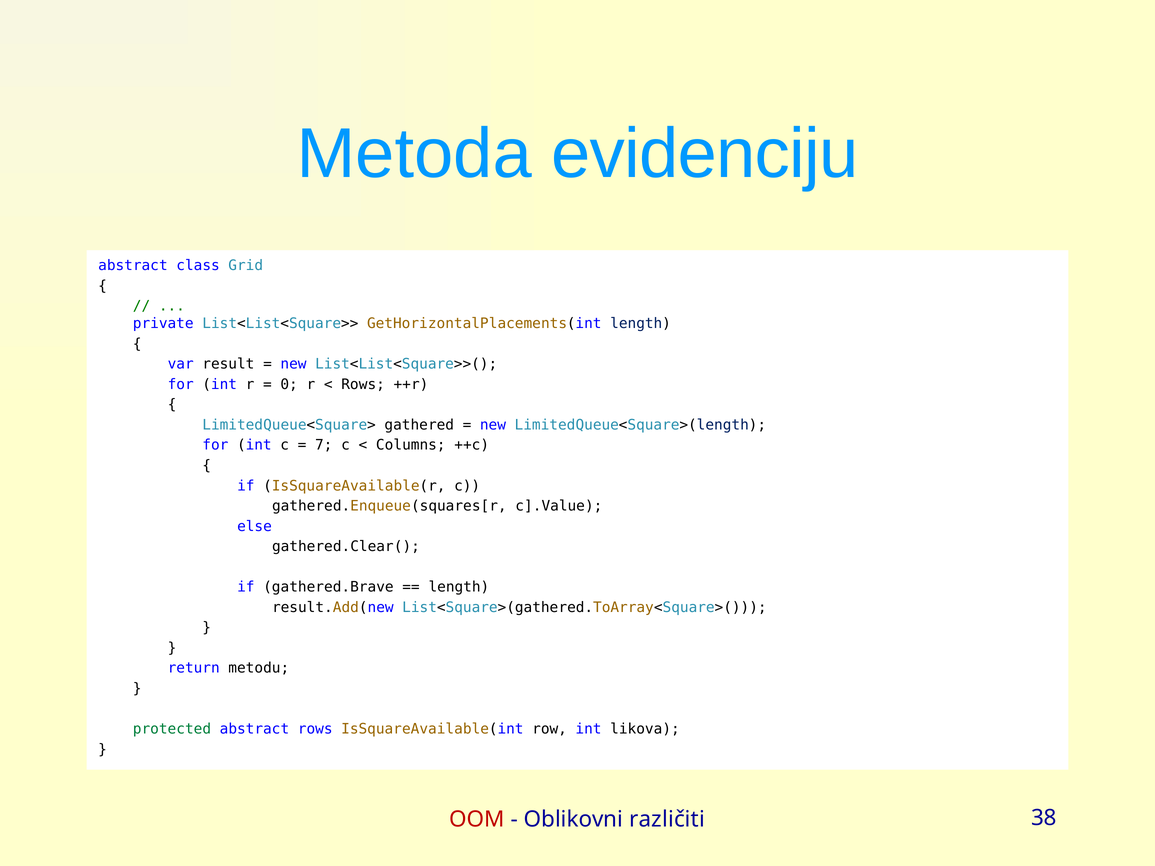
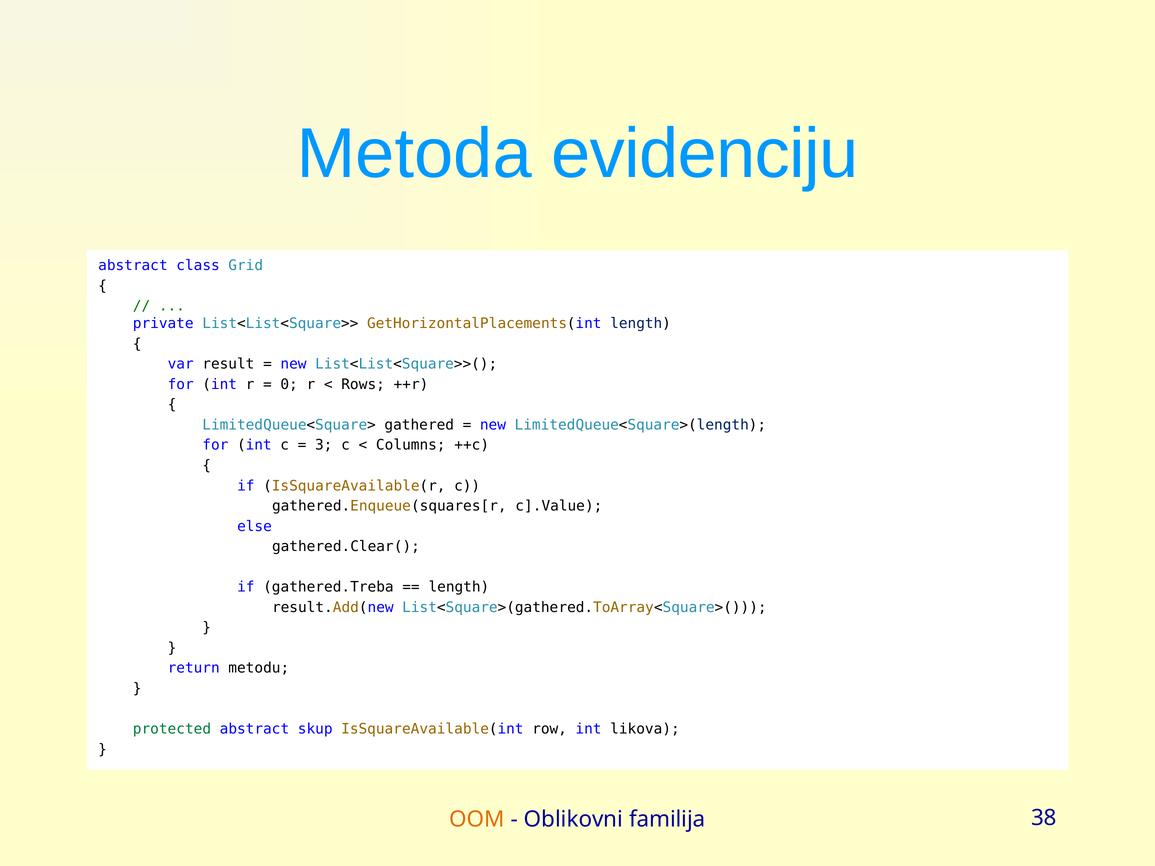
7: 7 -> 3 (324, 445)
gathered.Brave: gathered.Brave -> gathered.Treba (328, 587)
abstract rows: rows -> skup (315, 729)
OOM colour: red -> orange (477, 820)
različiti: različiti -> familija (667, 820)
